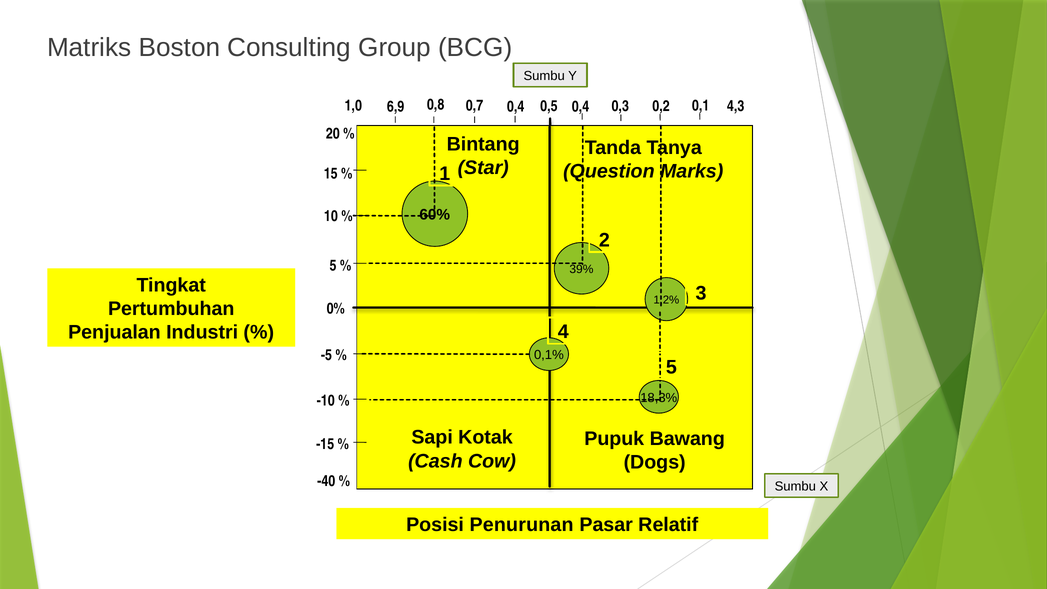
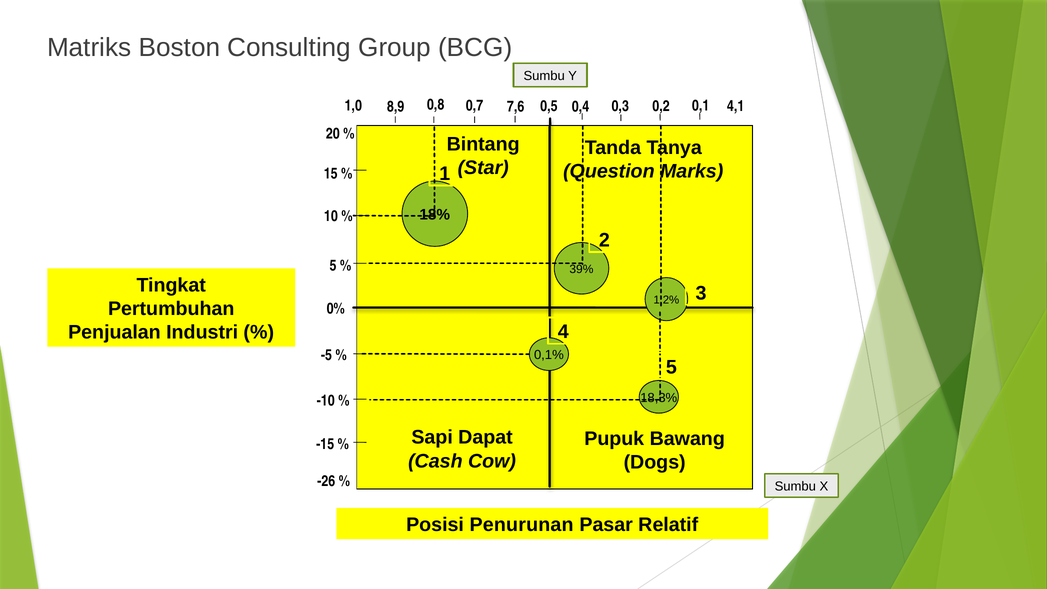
4,3: 4,3 -> 4,1 (736, 106)
6,9: 6,9 -> 8,9 (396, 106)
0,4: 0,4 -> 7,6 (516, 106)
60%: 60% -> 18% (435, 215)
Kotak: Kotak -> Dapat (485, 437)
-40: -40 -> -26 (326, 481)
